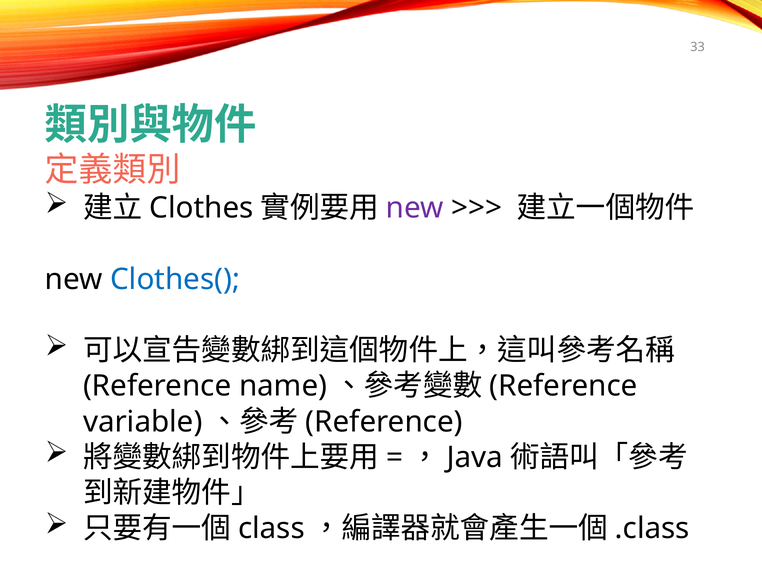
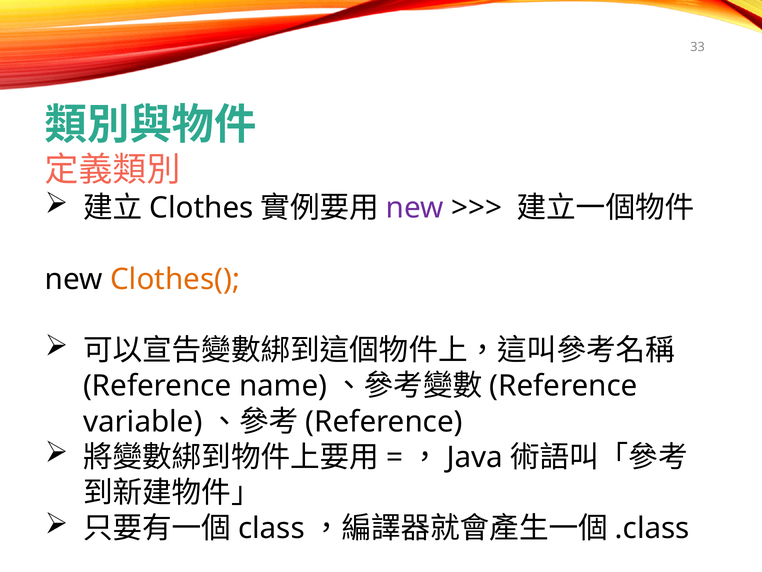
Clothes( colour: blue -> orange (175, 279)
